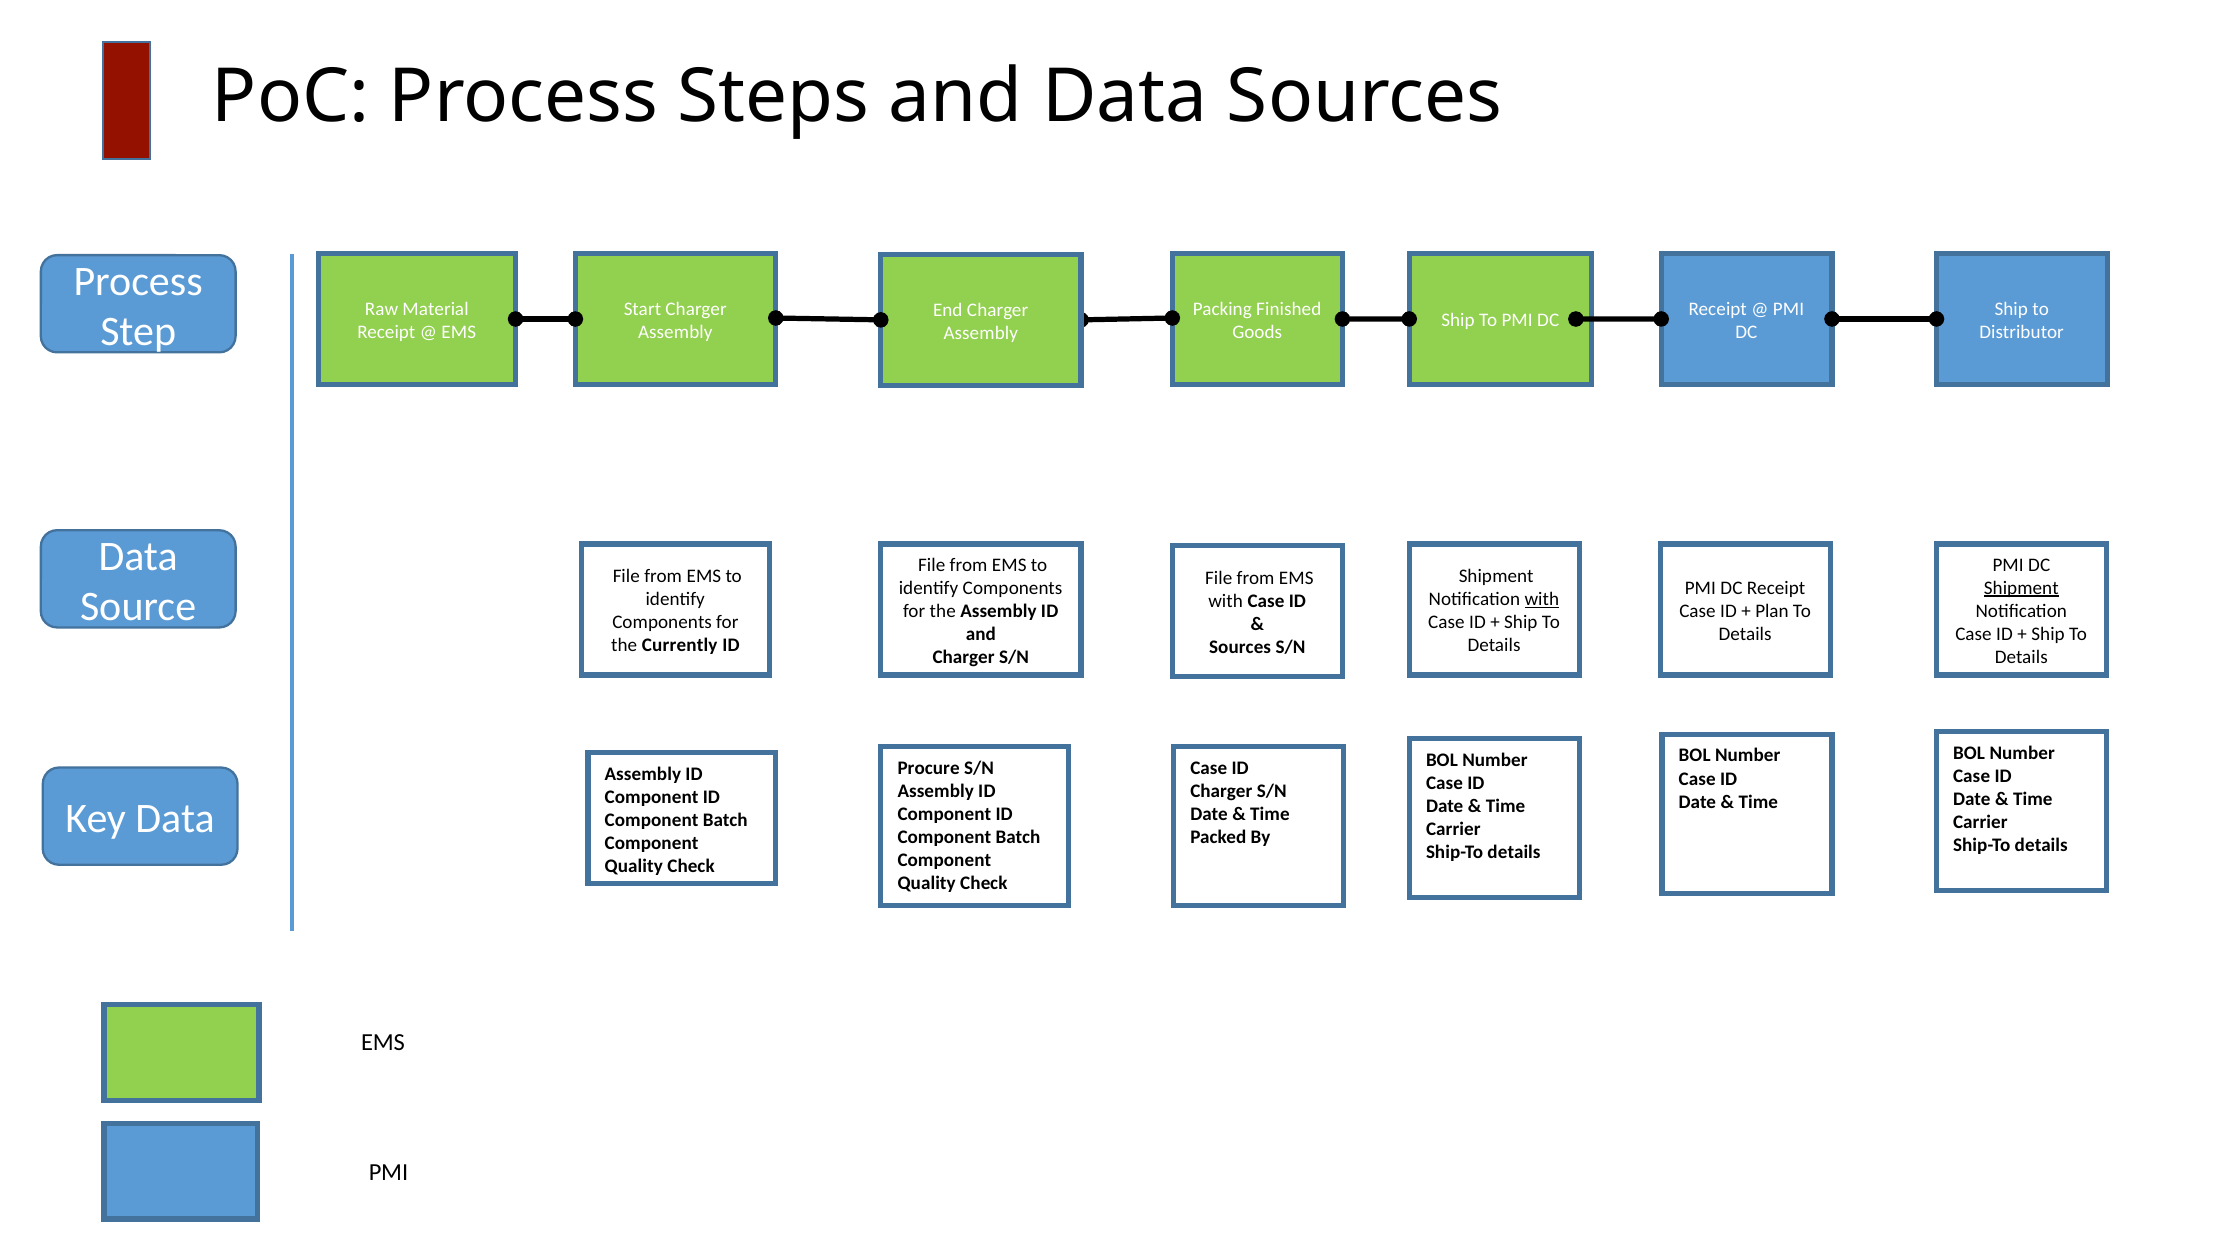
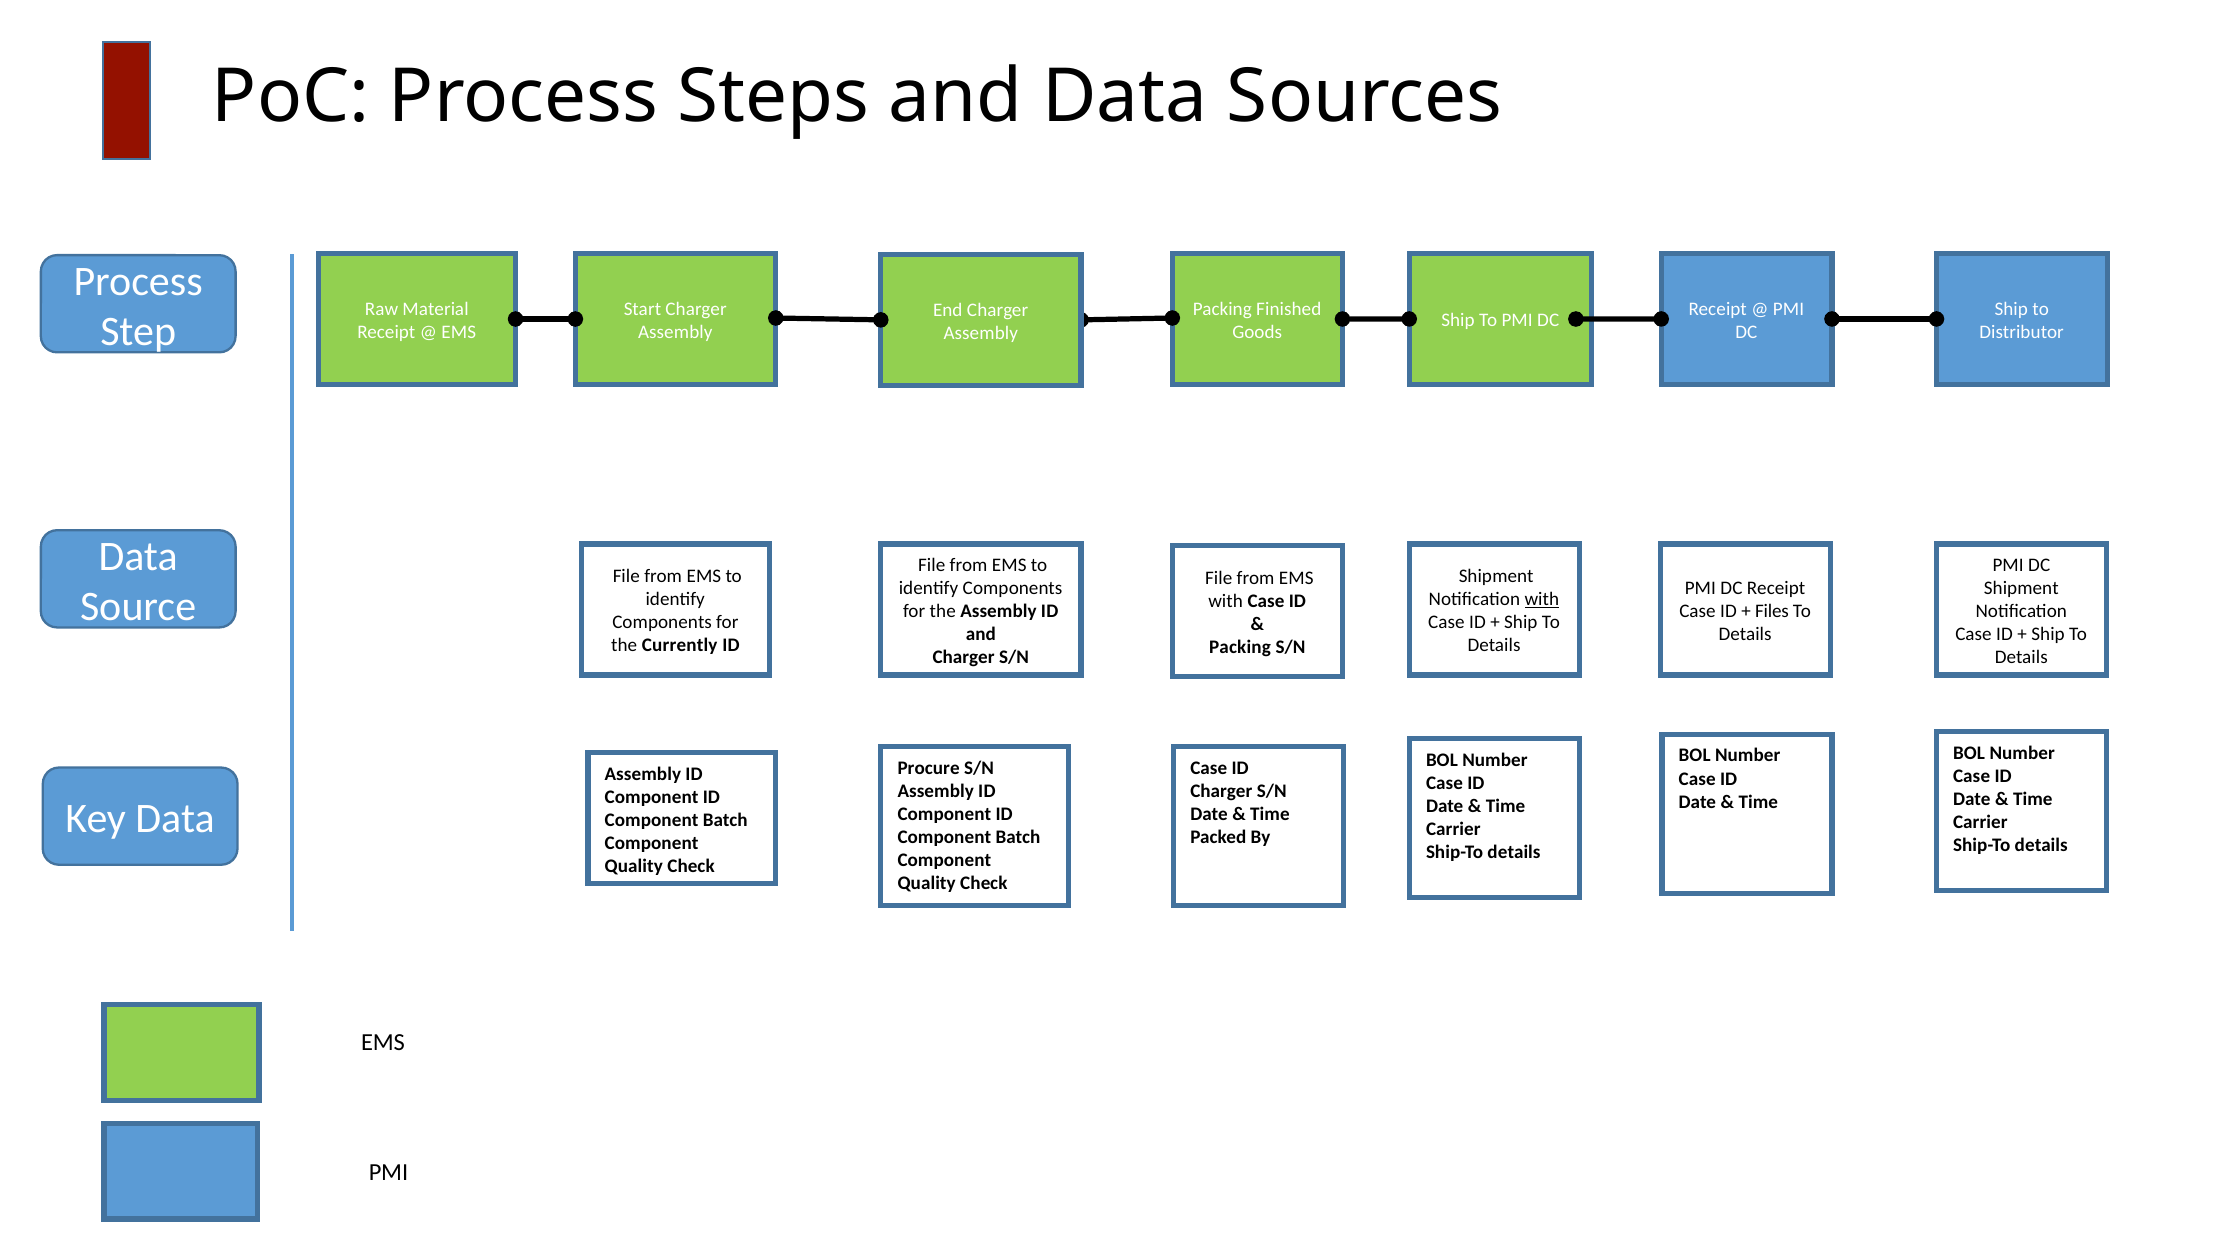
Shipment underline: present -> none (2021, 588)
Plan: Plan -> Files (1772, 611)
Sources: Sources -> Packing (1240, 647)
